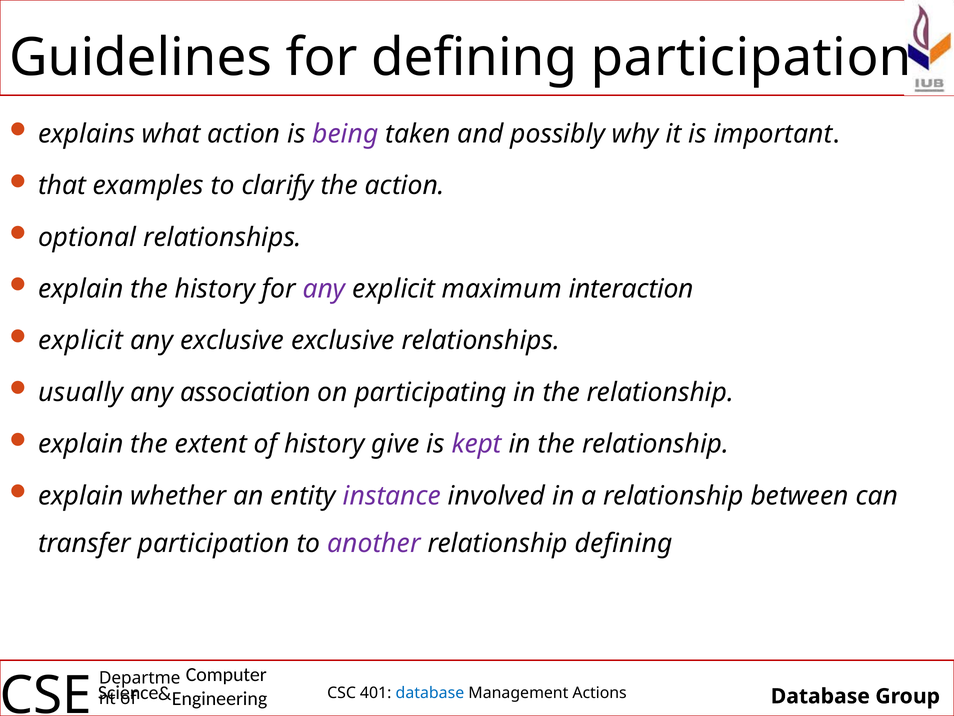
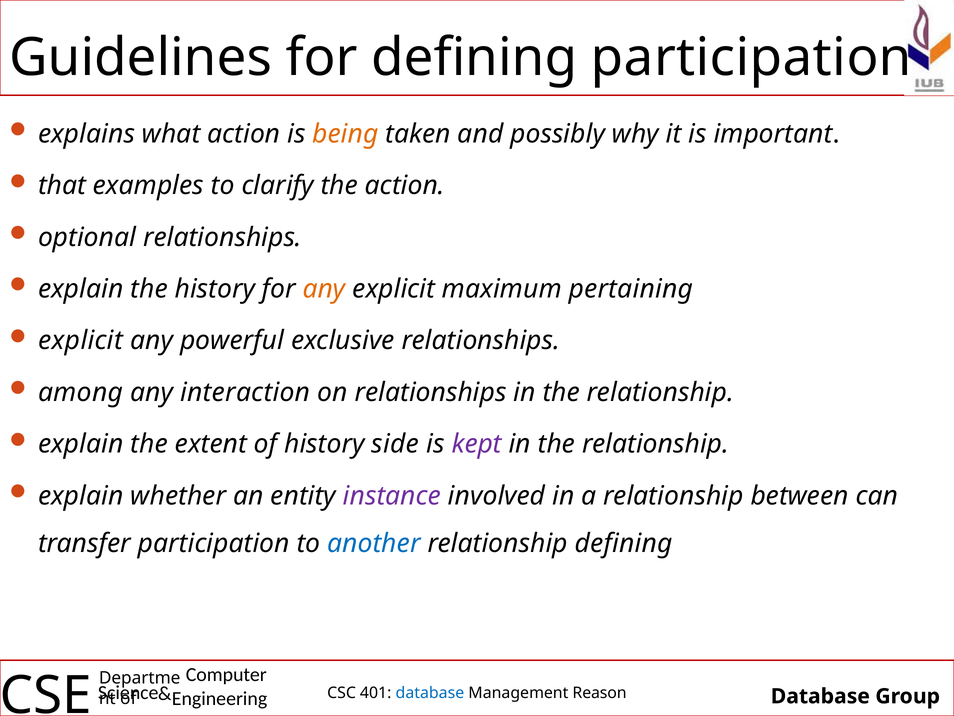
being colour: purple -> orange (345, 134)
any colour: purple -> orange (324, 289)
interaction: interaction -> pertaining (631, 289)
any exclusive: exclusive -> powerful (232, 340)
usually: usually -> among (81, 392)
association: association -> interaction (245, 392)
on participating: participating -> relationships (431, 392)
give: give -> side (395, 444)
another colour: purple -> blue (374, 543)
Actions: Actions -> Reason (600, 692)
